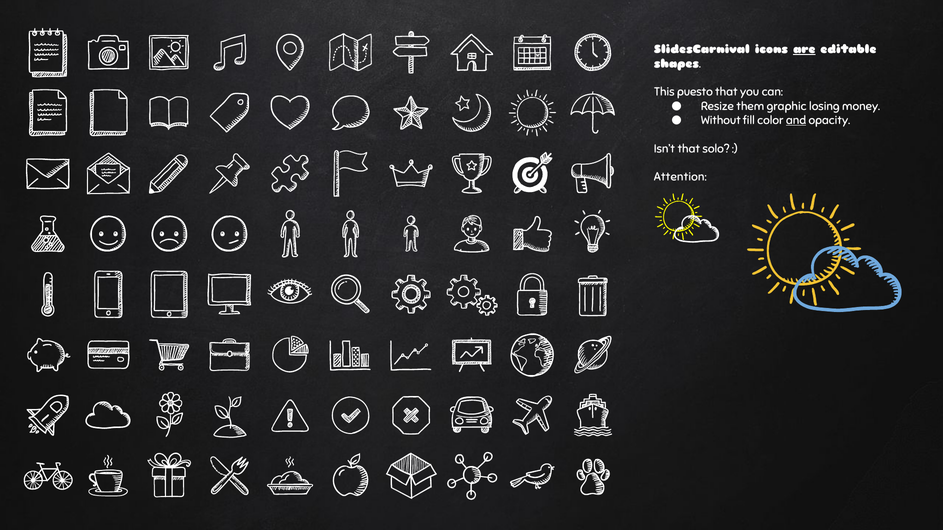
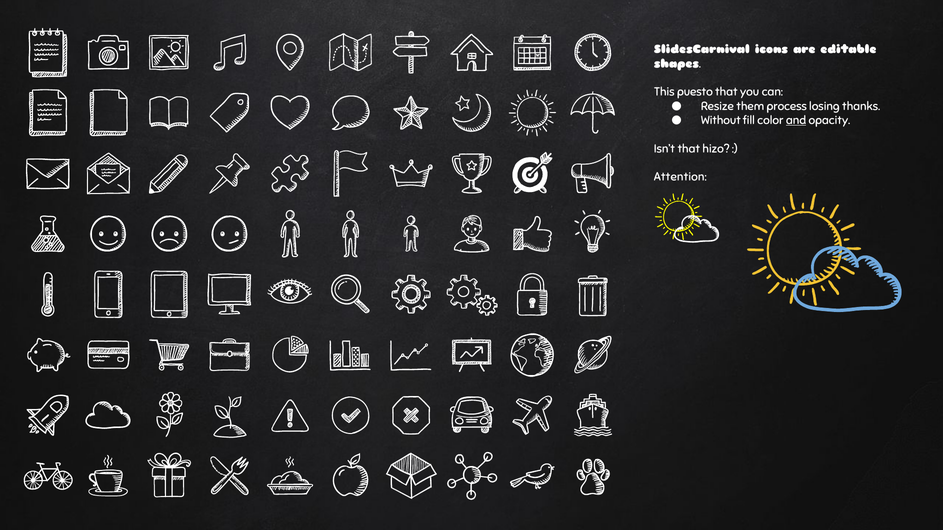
are underline: present -> none (804, 49)
graphic: graphic -> process (787, 106)
money: money -> thanks (861, 106)
solo: solo -> hizo (716, 149)
